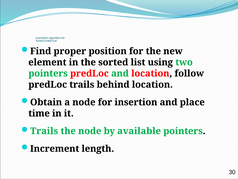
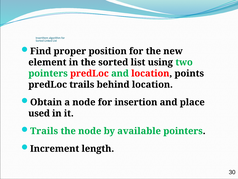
follow: follow -> points (189, 73)
time: time -> used (39, 113)
